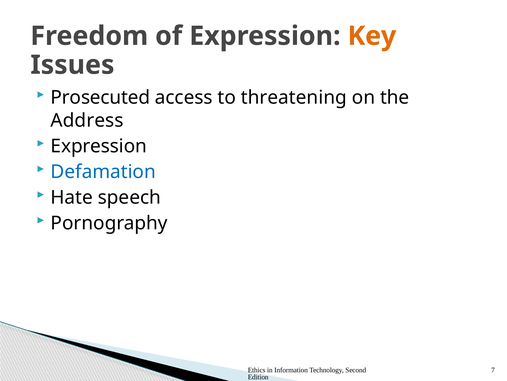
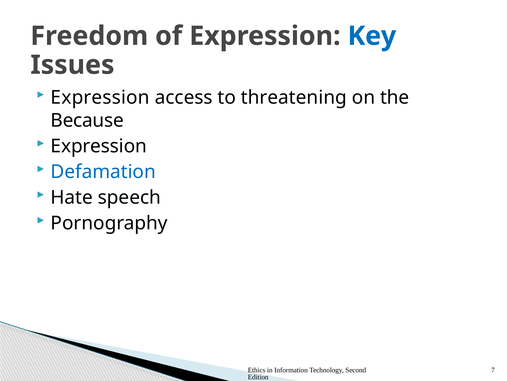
Key colour: orange -> blue (372, 36)
Prosecuted: Prosecuted -> Expression (100, 97)
Address: Address -> Because (87, 120)
